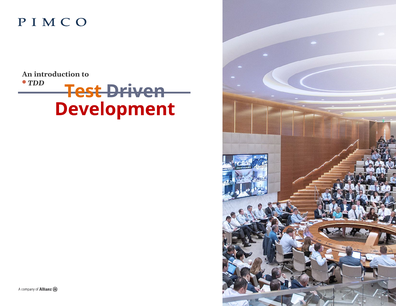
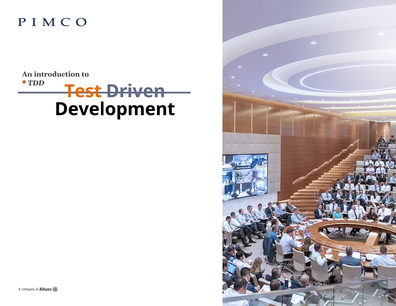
Development colour: red -> black (115, 109)
